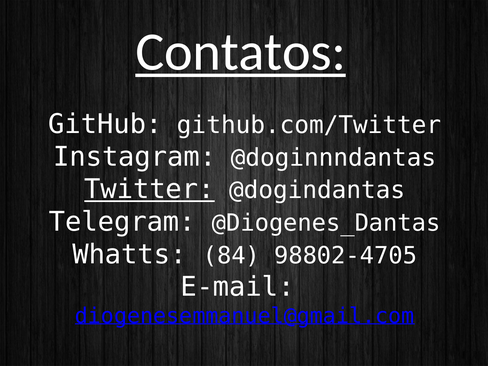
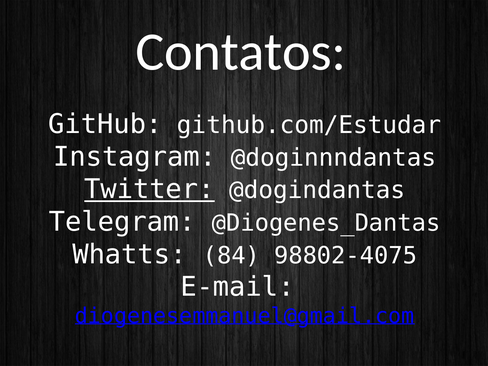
Contatos underline: present -> none (241, 52)
github.com/Twitter: github.com/Twitter -> github.com/Estudar (309, 125)
98802-4705: 98802-4705 -> 98802-4075 (346, 256)
